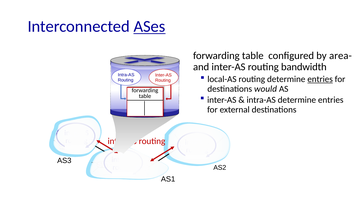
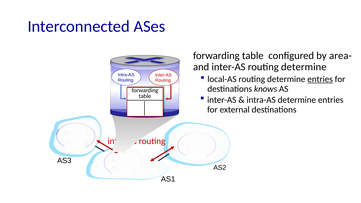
ASes underline: present -> none (149, 27)
inter-AS routing bandwidth: bandwidth -> determine (304, 67)
would: would -> knows (266, 89)
